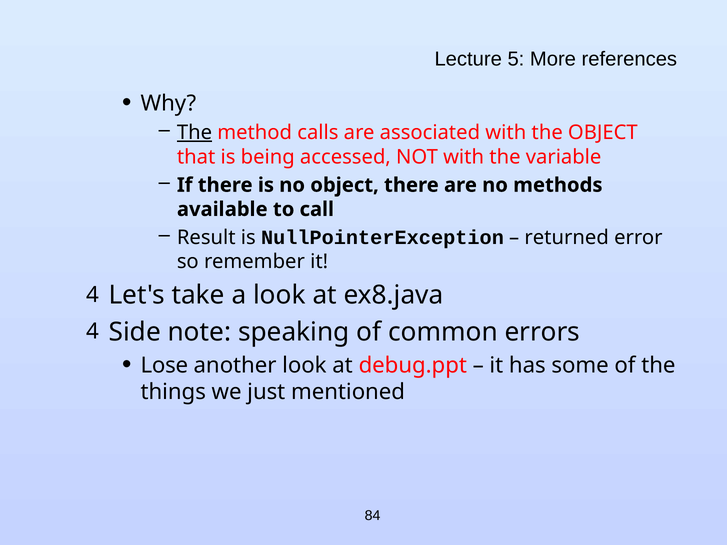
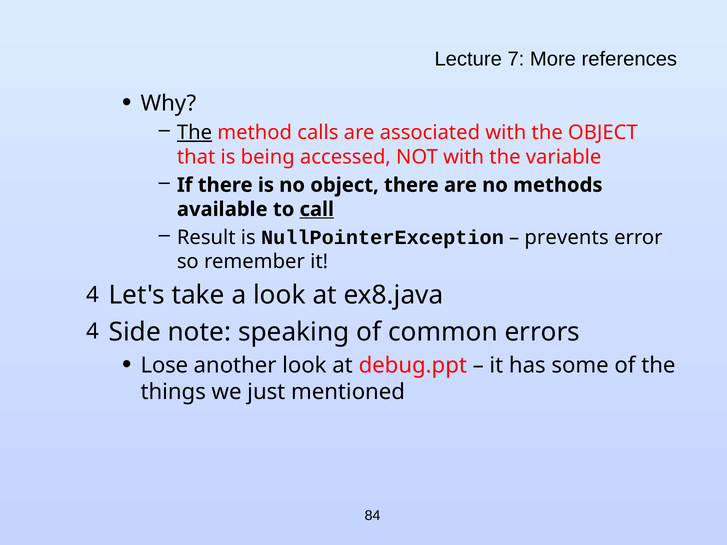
5: 5 -> 7 (516, 59)
call underline: none -> present (317, 209)
returned: returned -> prevents (567, 238)
